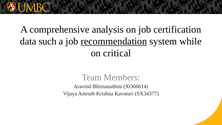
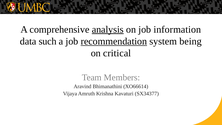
analysis underline: none -> present (108, 29)
certification: certification -> information (177, 29)
while: while -> being (191, 41)
